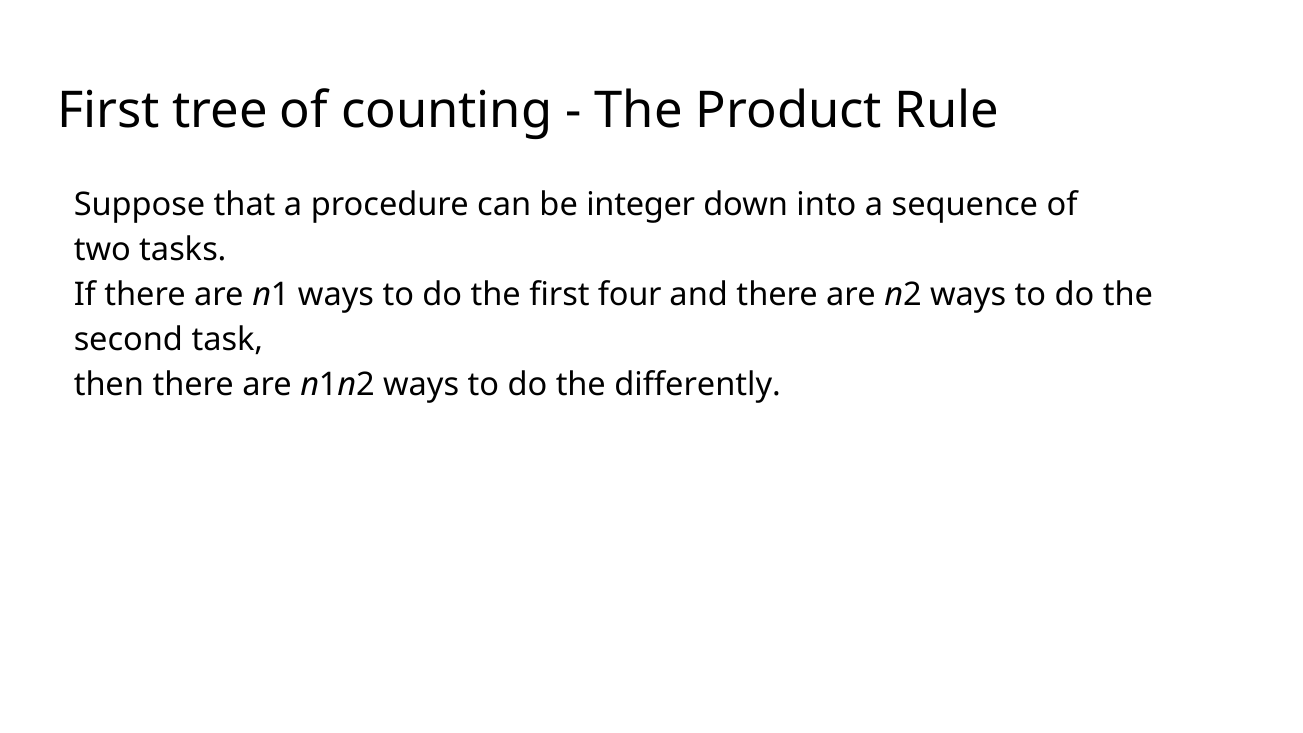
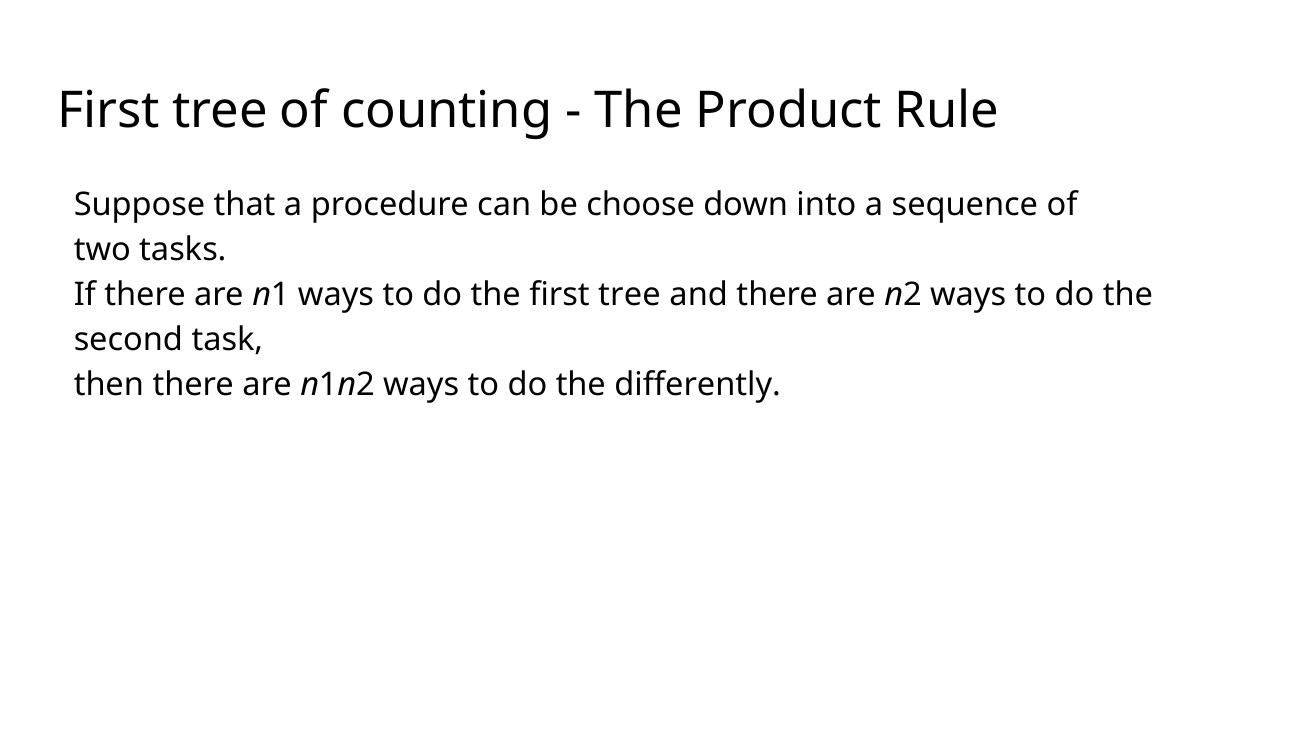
integer: integer -> choose (641, 205)
the first four: four -> tree (629, 295)
